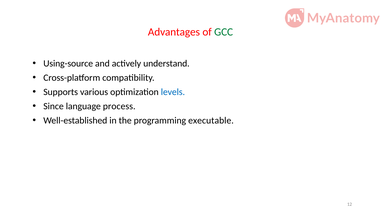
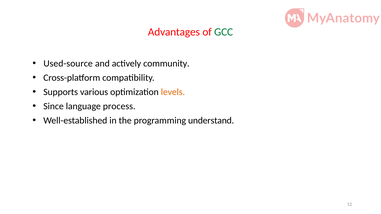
Using-source: Using-source -> Used-source (68, 64)
understand: understand -> community (166, 64)
levels colour: blue -> orange (173, 92)
executable: executable -> understand (211, 121)
